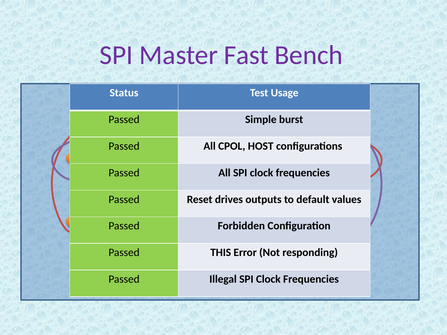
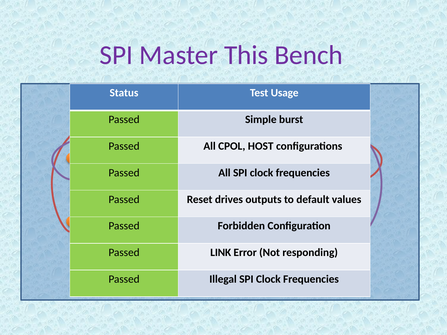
Fast: Fast -> This (246, 55)
THIS: THIS -> LINK (221, 253)
